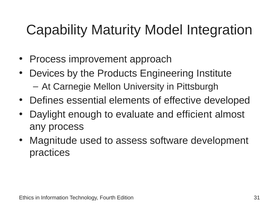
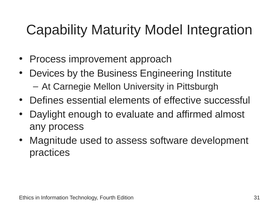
Products: Products -> Business (117, 73)
developed: developed -> successful (227, 100)
efficient: efficient -> affirmed (194, 115)
